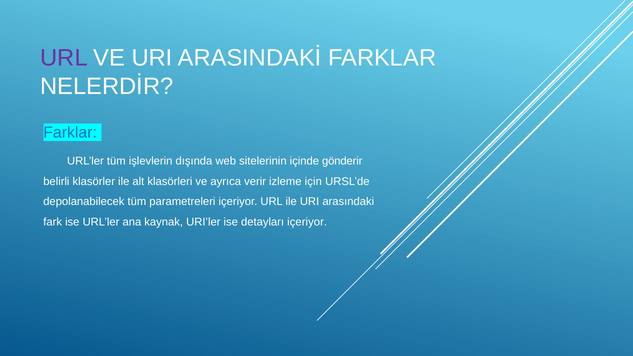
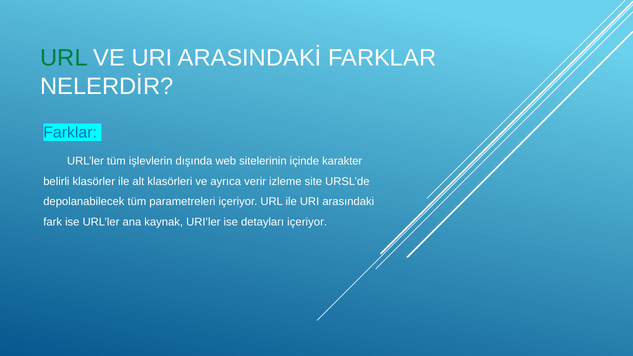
URL colour: purple -> green (64, 58)
gönderir: gönderir -> karakter (342, 161)
için: için -> site (313, 181)
